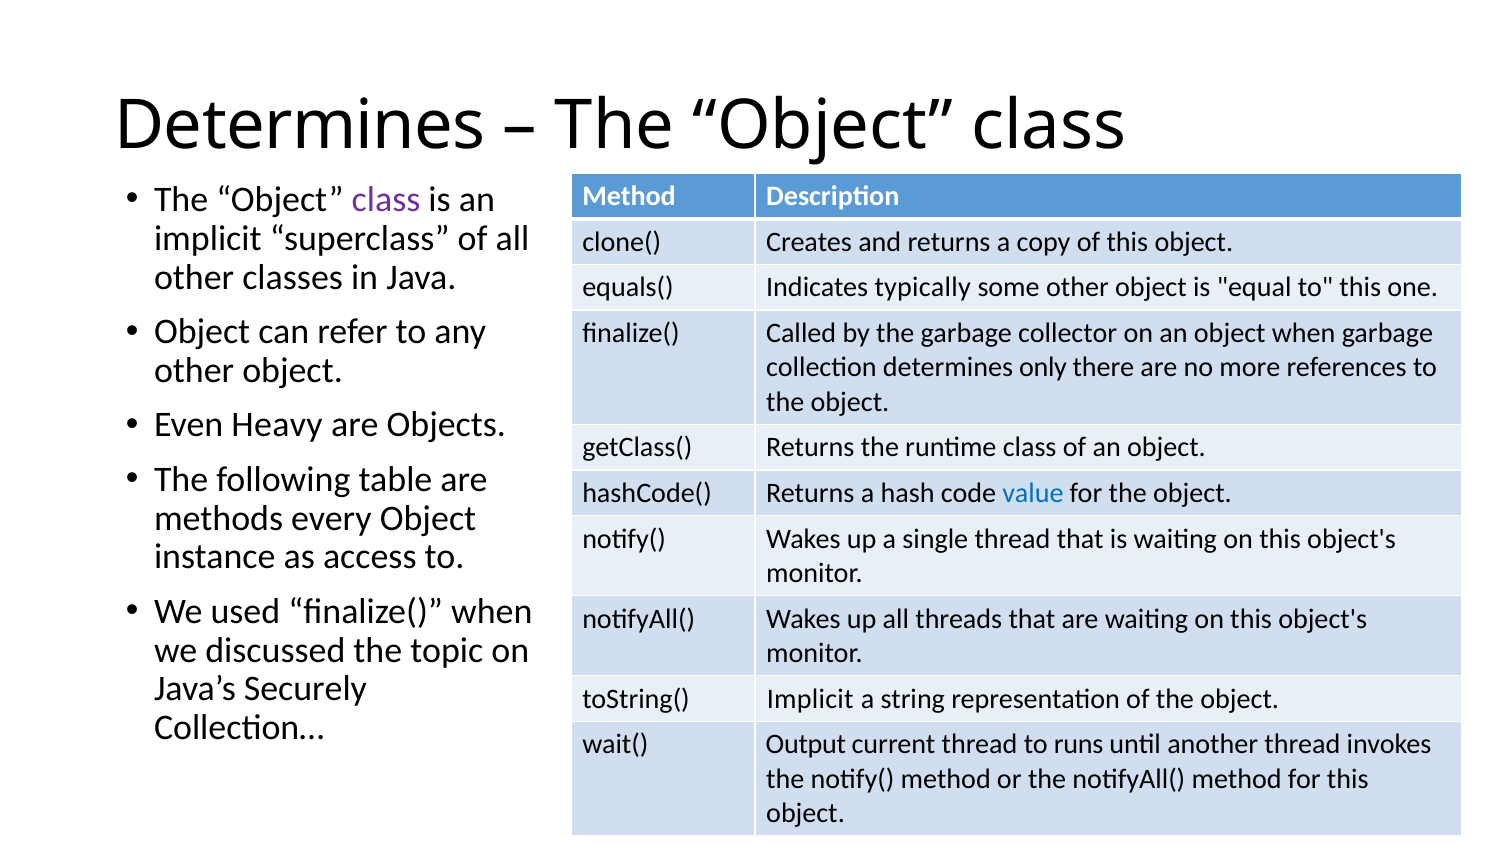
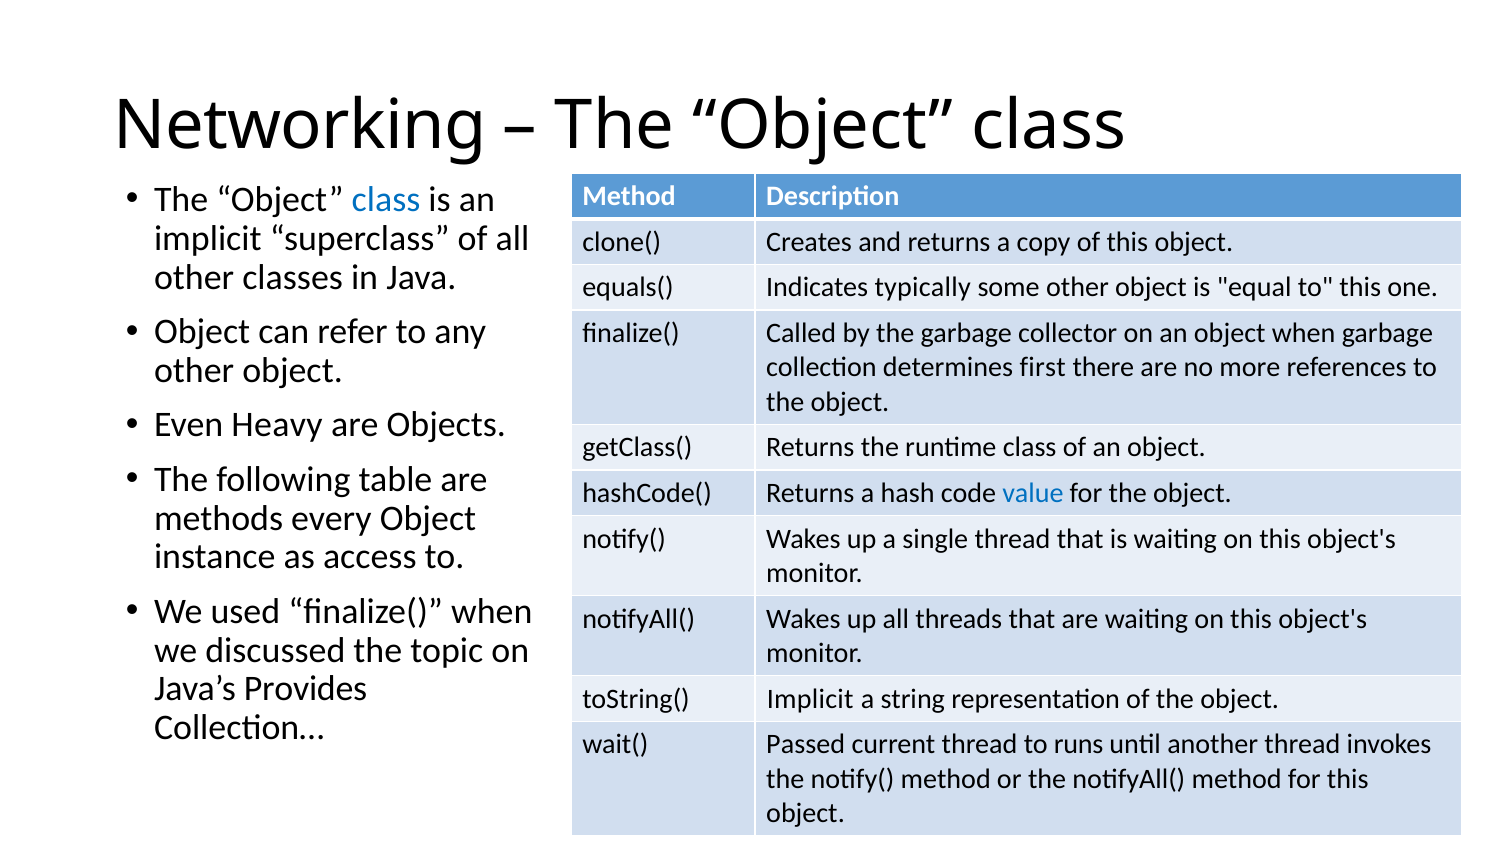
Determines: Determines -> Networking (300, 126)
class colour: purple -> blue (386, 200)
only: only -> first (1043, 368)
Securely: Securely -> Provides (306, 689)
Output: Output -> Passed (806, 744)
